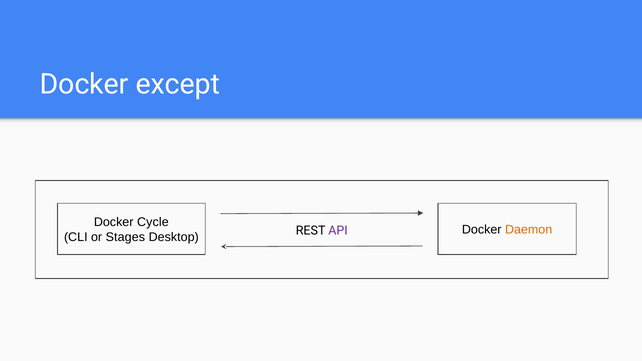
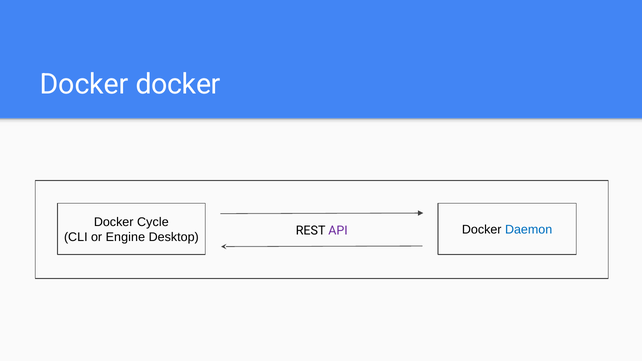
Docker except: except -> docker (178, 84)
Daemon colour: orange -> blue (529, 230)
Stages: Stages -> Engine (125, 237)
